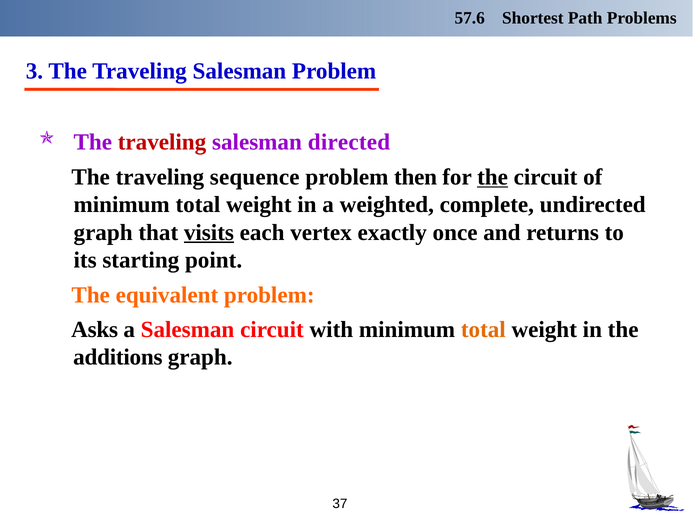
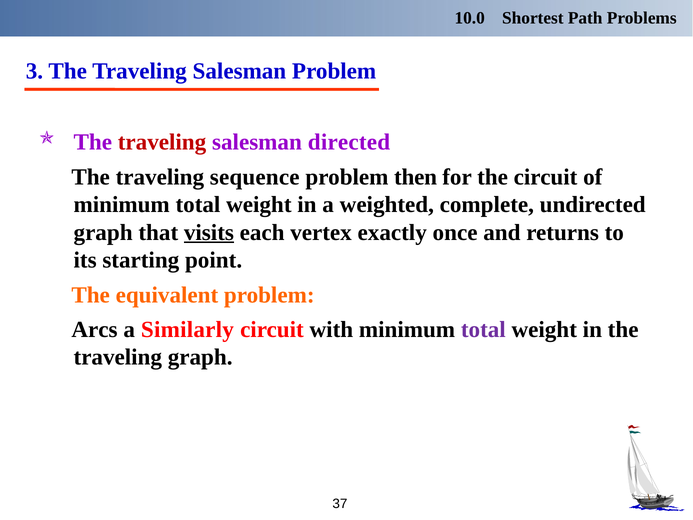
57.6: 57.6 -> 10.0 (470, 18)
the underline: present -> none (493, 177)
Asks: Asks -> Arcs (94, 329)
a Salesman: Salesman -> Similarly (187, 329)
total colour: orange -> purple (483, 329)
additions: additions -> traveling (118, 357)
